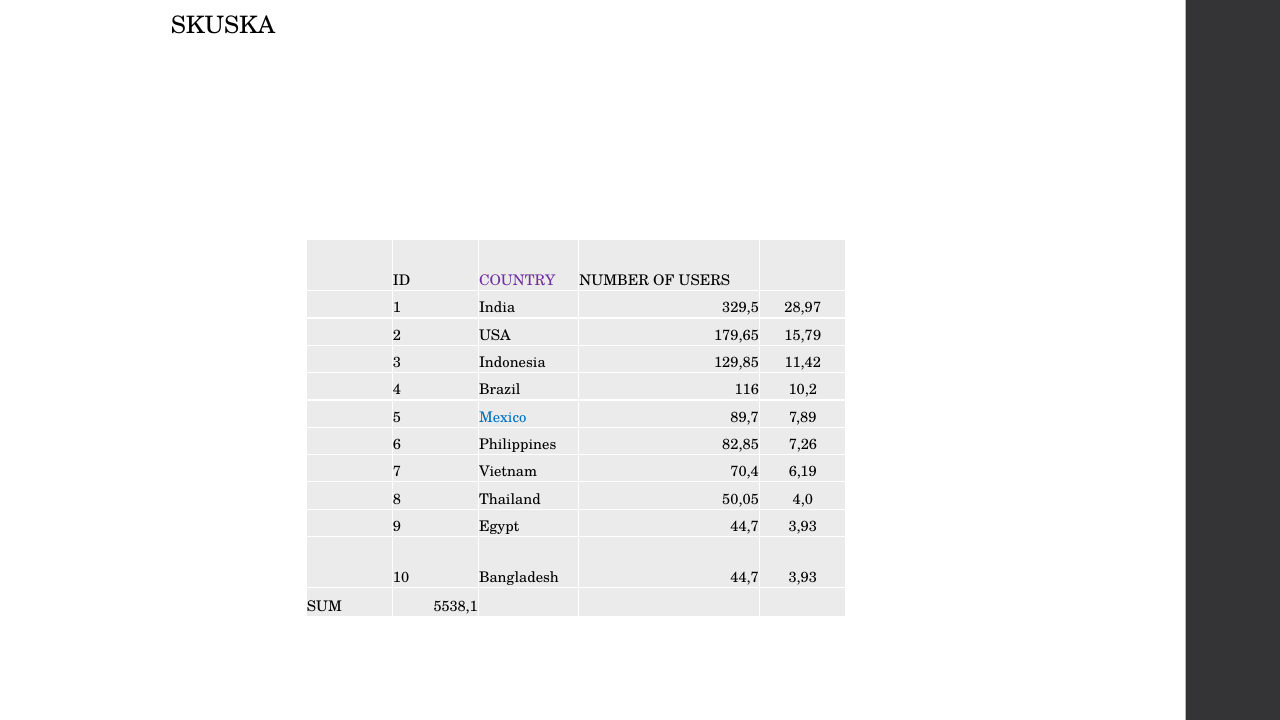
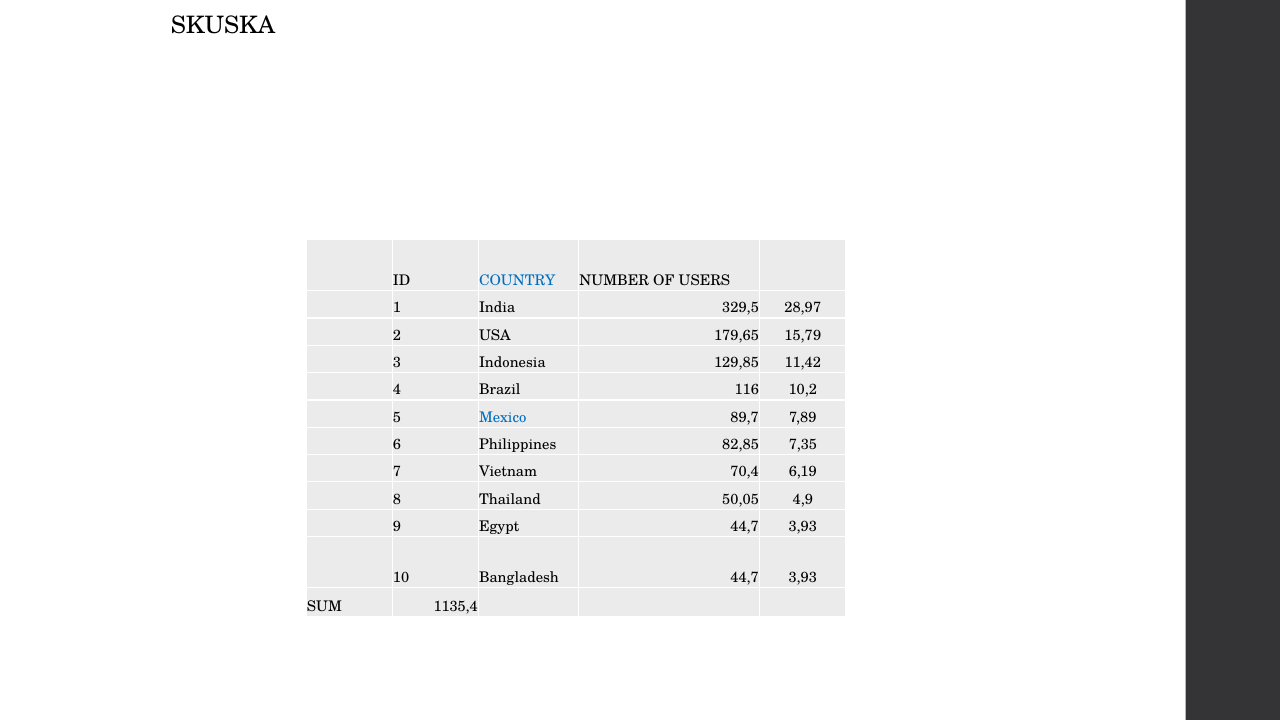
COUNTRY colour: purple -> blue (517, 281)
7,26: 7,26 -> 7,35 (803, 445)
4,0: 4,0 -> 4,9 (803, 499)
5538,1: 5538,1 -> 1135,4 (456, 606)
